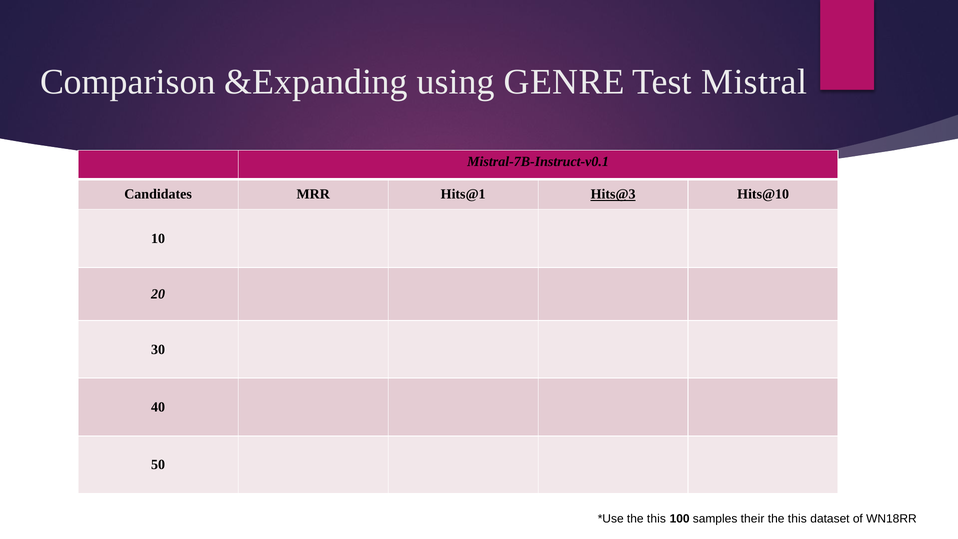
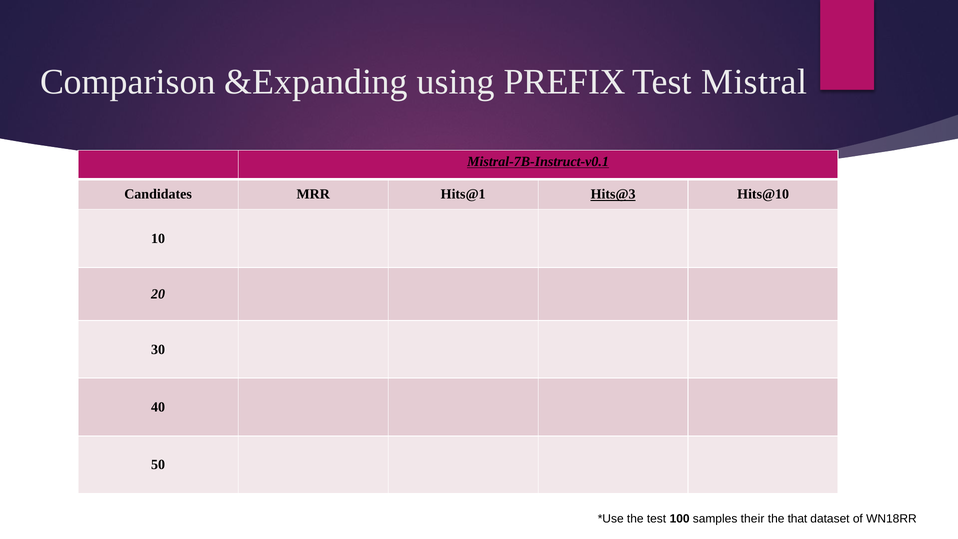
GENRE: GENRE -> PREFIX (565, 82)
Mistral-7B-Instruct-v0.1 underline: none -> present (538, 162)
this: this -> test (657, 519)
this: this -> that (797, 519)
